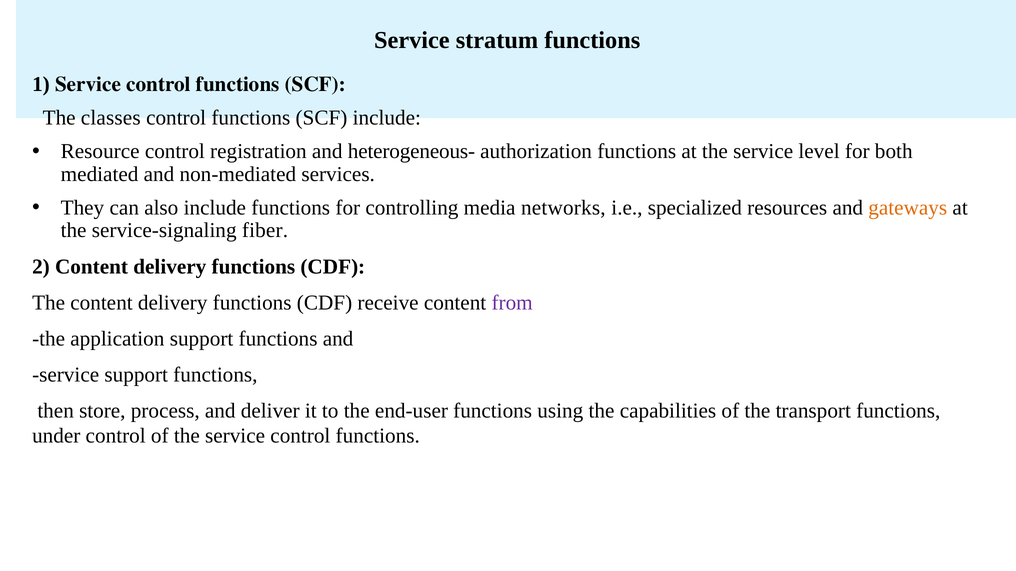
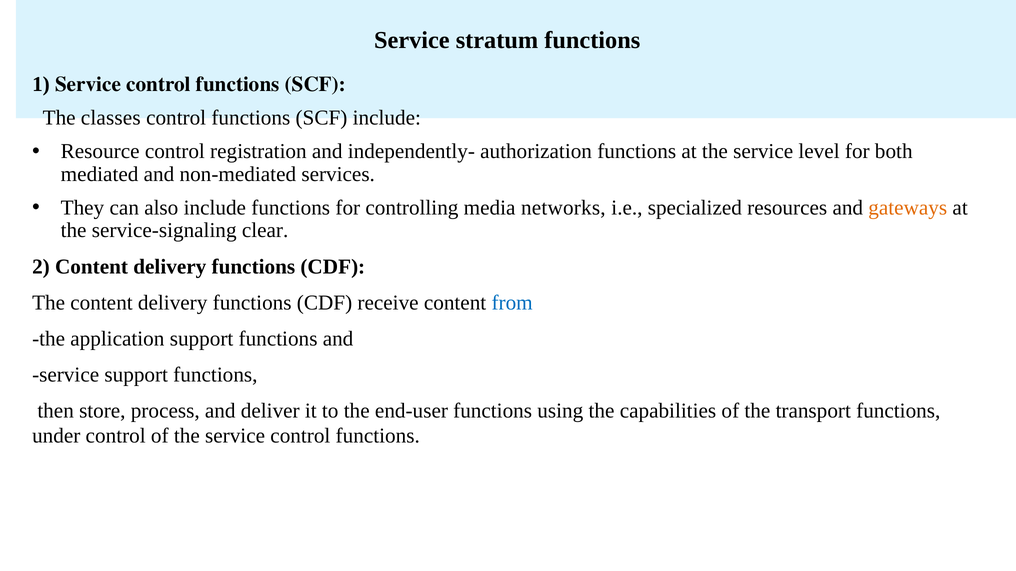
heterogeneous-: heterogeneous- -> independently- (411, 151)
fiber: fiber -> clear (265, 231)
from colour: purple -> blue (512, 303)
